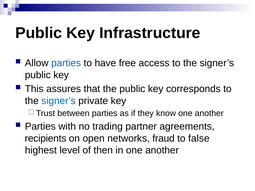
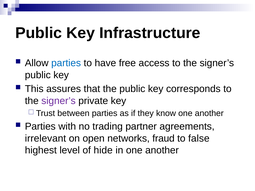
signer’s colour: blue -> purple (58, 101)
recipients: recipients -> irrelevant (45, 139)
then: then -> hide (103, 150)
